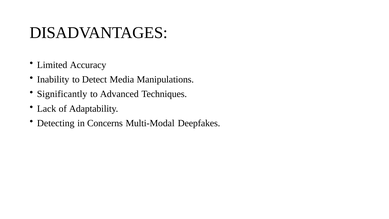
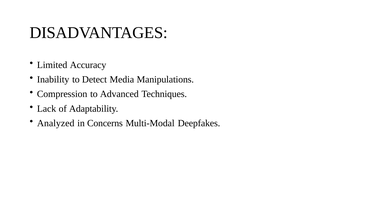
Significantly: Significantly -> Compression (62, 94)
Detecting: Detecting -> Analyzed (56, 123)
